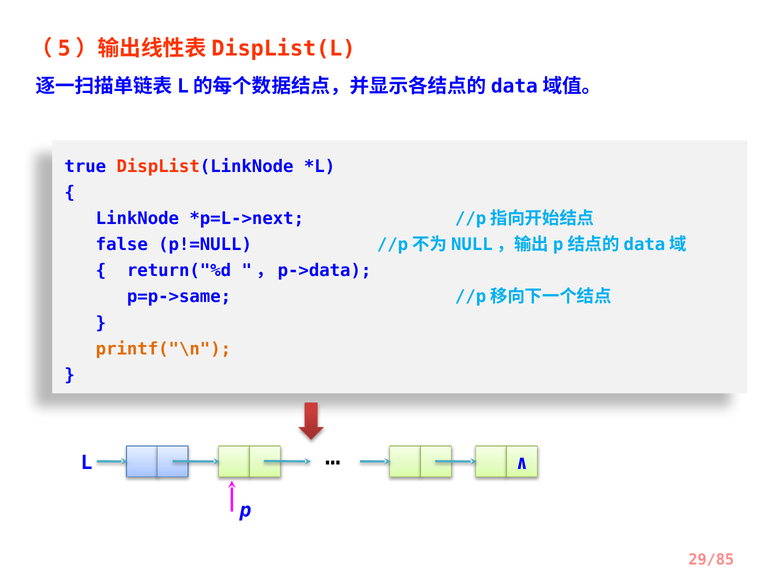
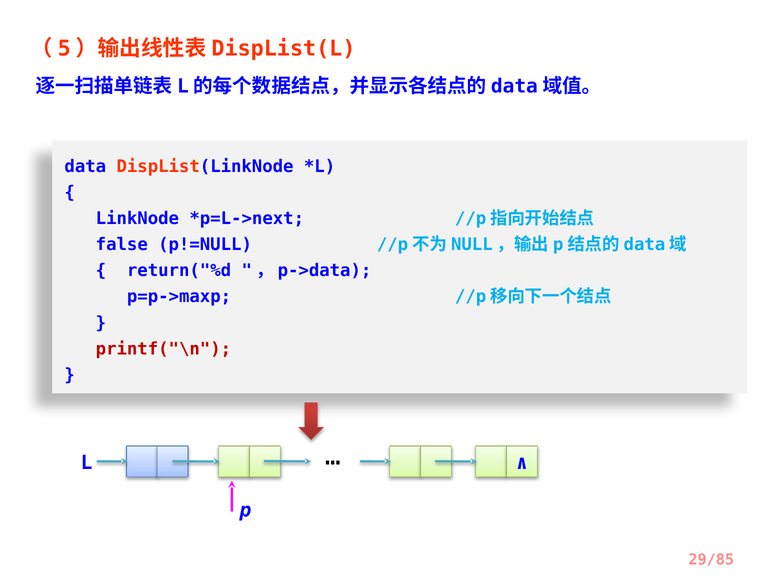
true: true -> data (85, 166)
p=p->same: p=p->same -> p=p->maxp (179, 297)
printf("\n colour: orange -> red (163, 349)
